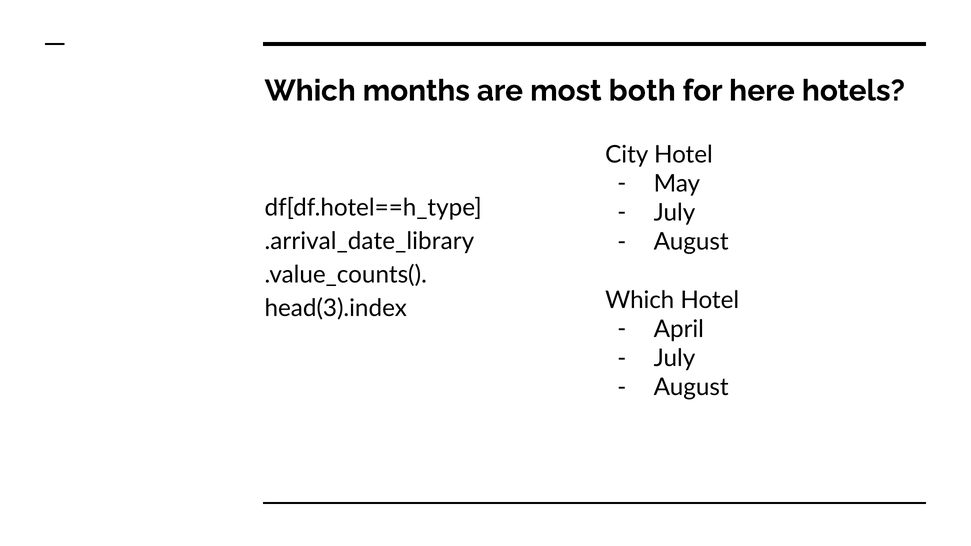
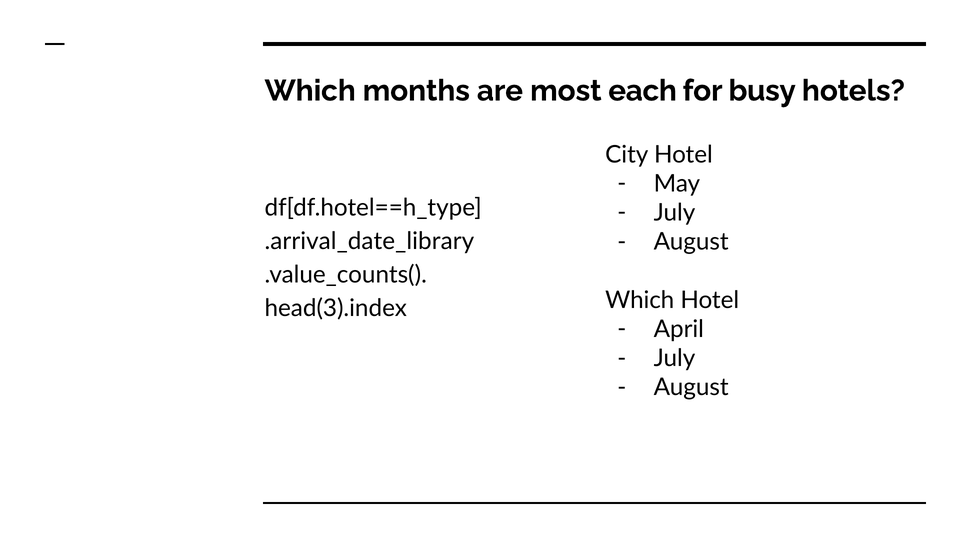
both: both -> each (643, 91)
here: here -> busy (762, 91)
